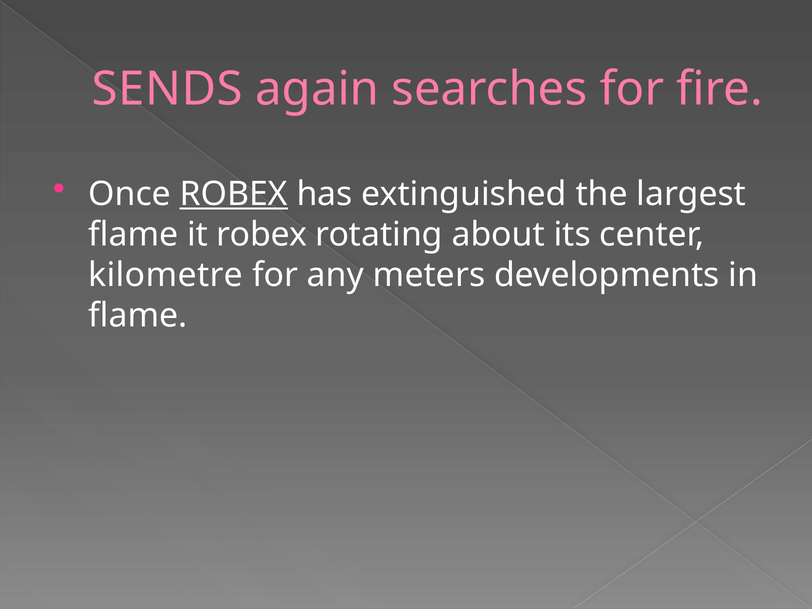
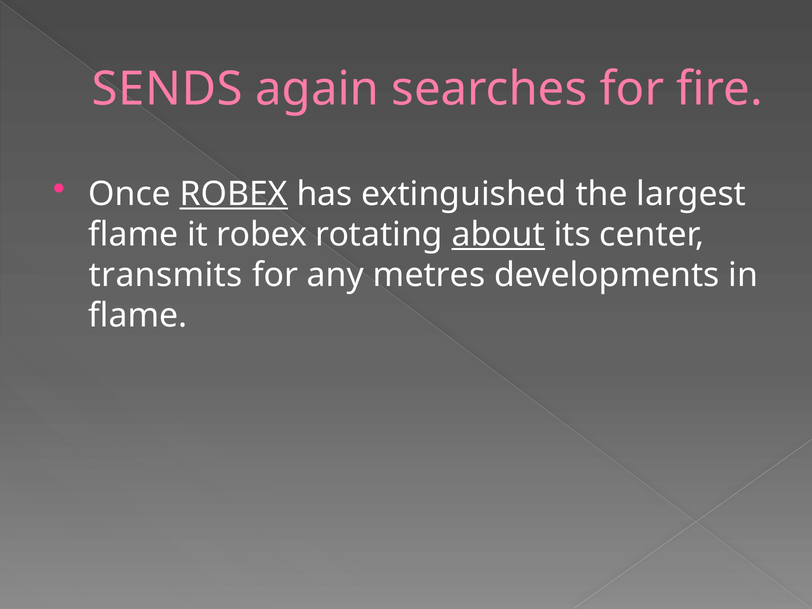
about underline: none -> present (498, 234)
kilometre: kilometre -> transmits (166, 275)
meters: meters -> metres (429, 275)
